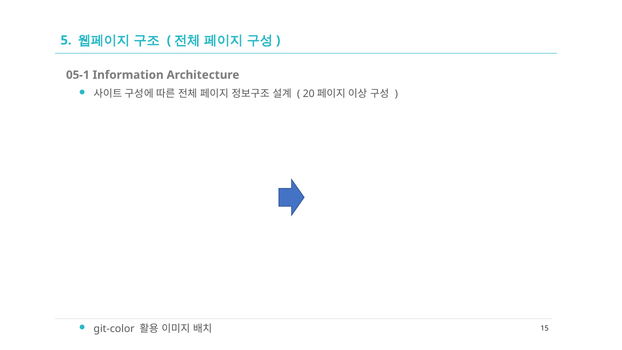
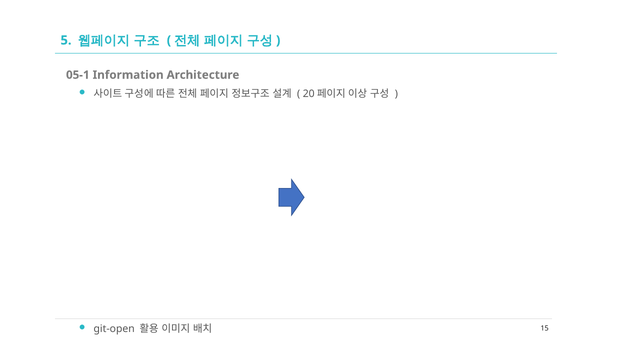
git-color: git-color -> git-open (114, 329)
